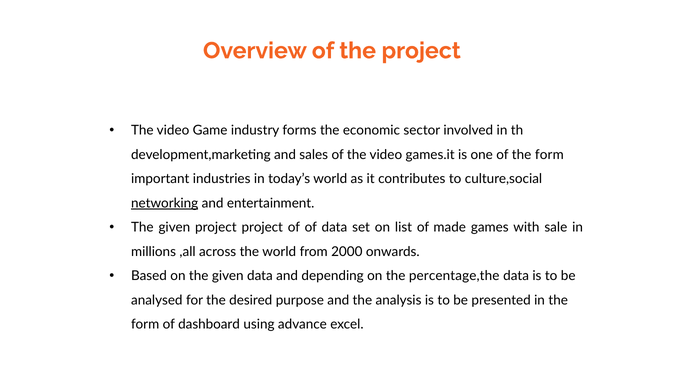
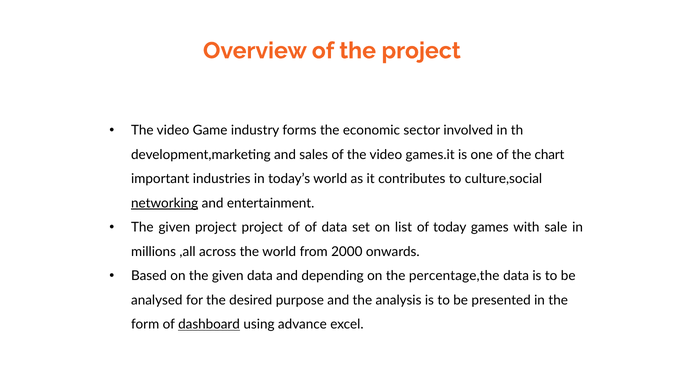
of the form: form -> chart (550, 155)
made: made -> today (450, 227)
dashboard underline: none -> present (209, 324)
